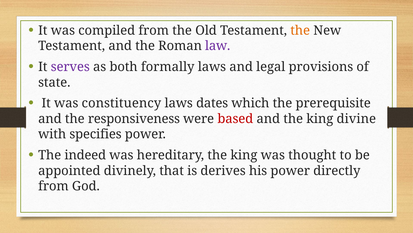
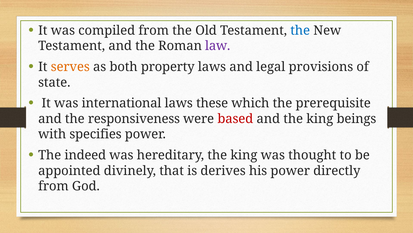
the colour: orange -> blue (300, 30)
serves colour: purple -> orange (70, 67)
formally: formally -> property (168, 67)
constituency: constituency -> international (122, 103)
dates: dates -> these (212, 103)
divine: divine -> beings (356, 118)
